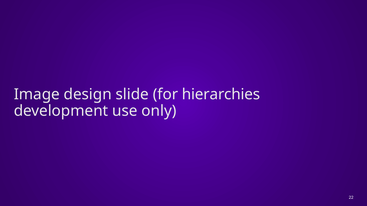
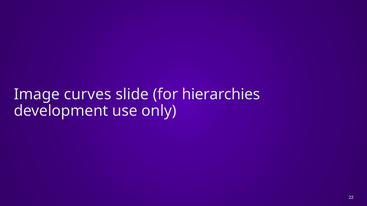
design: design -> curves (88, 94)
